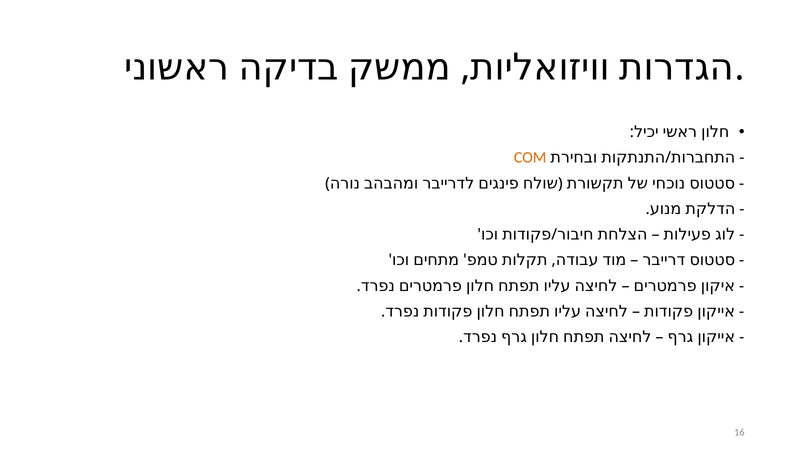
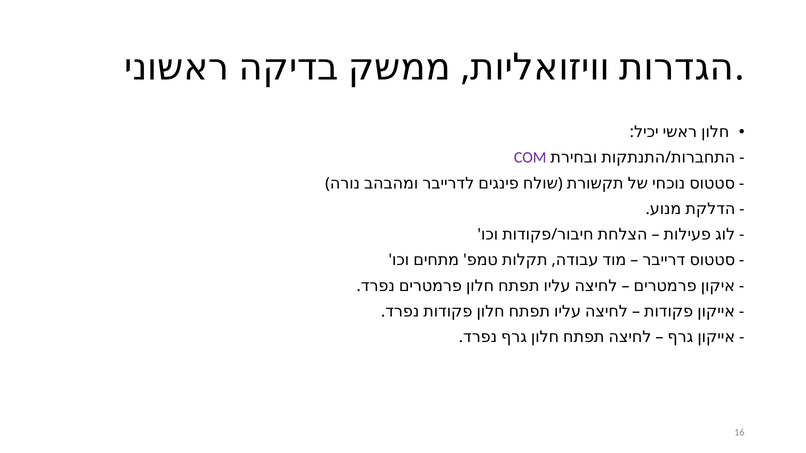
COM colour: orange -> purple (530, 158)
